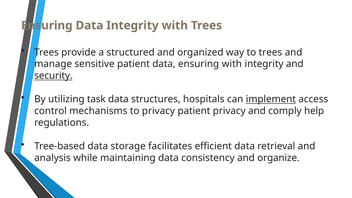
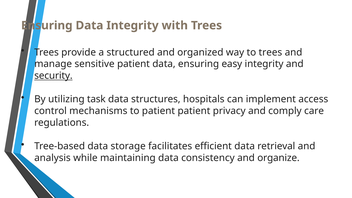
ensuring with: with -> easy (232, 64)
implement underline: present -> none (271, 99)
to privacy: privacy -> patient (158, 111)
help: help -> care (314, 111)
